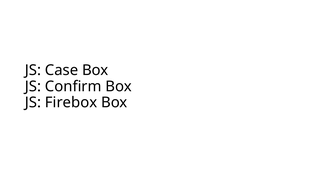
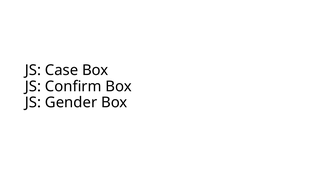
Firebox: Firebox -> Gender (71, 102)
